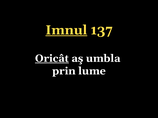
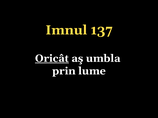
Imnul underline: present -> none (66, 30)
